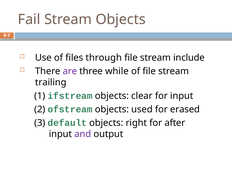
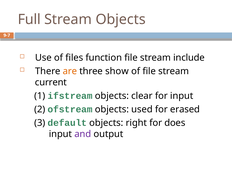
Fail: Fail -> Full (29, 19)
through: through -> function (104, 58)
are colour: purple -> orange (70, 71)
while: while -> show (117, 71)
trailing: trailing -> current (51, 82)
after: after -> does (175, 123)
